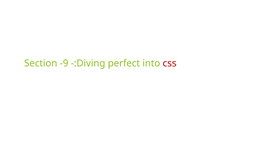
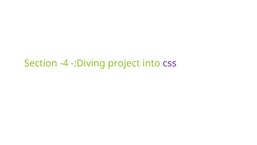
-9: -9 -> -4 (64, 63)
perfect: perfect -> project (124, 63)
css colour: red -> purple (170, 63)
